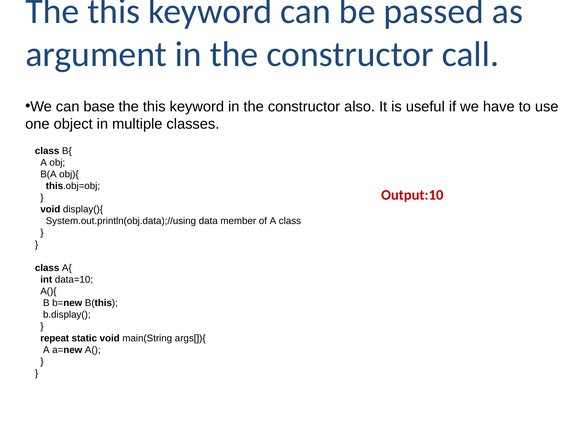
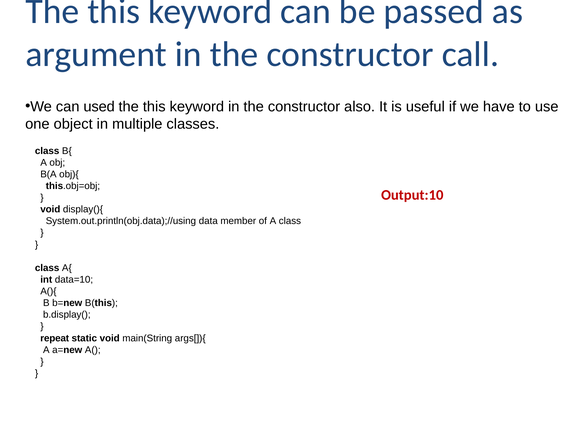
base: base -> used (99, 106)
